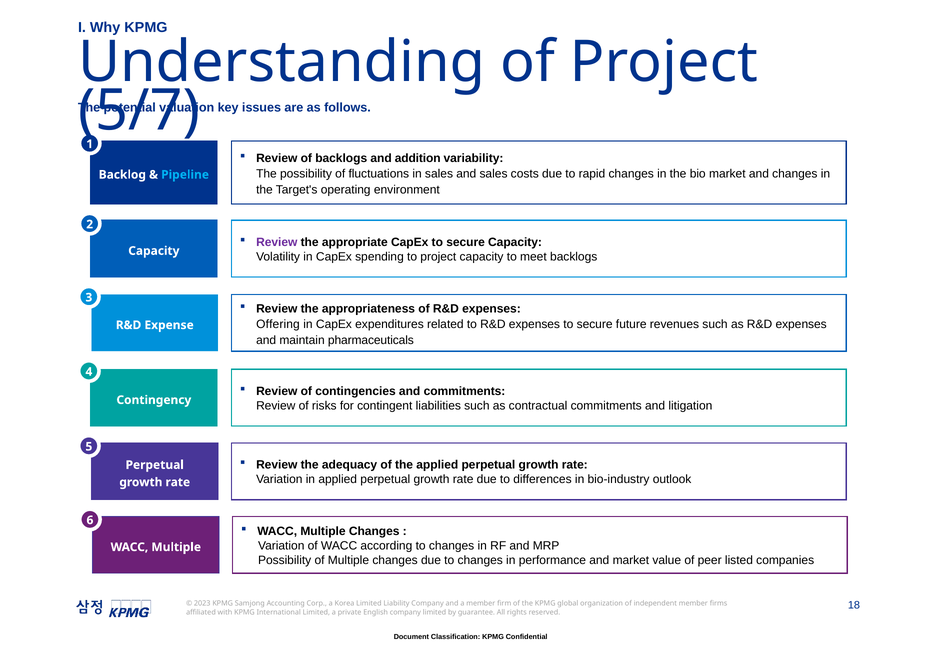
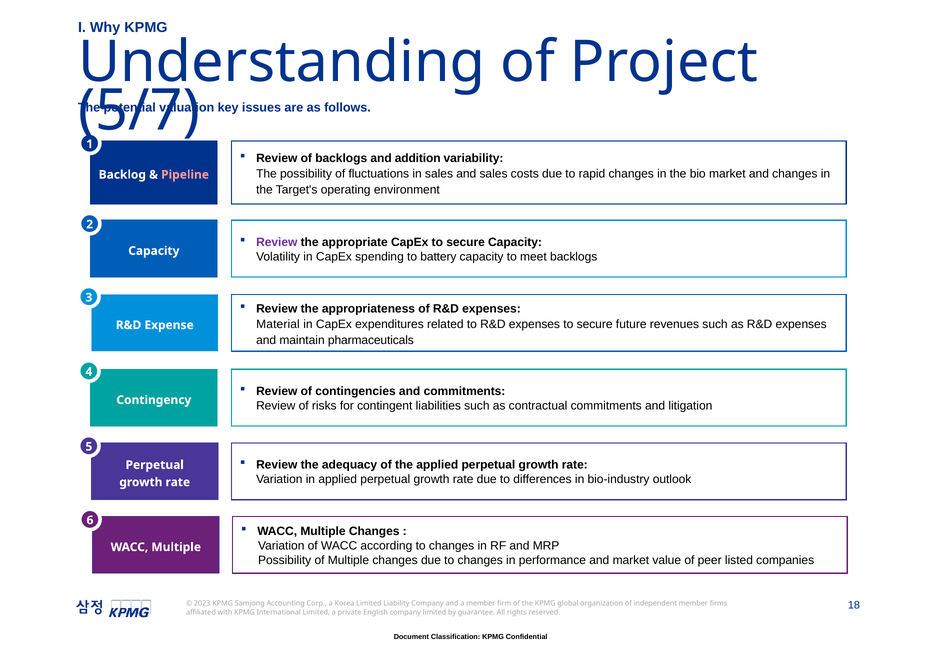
Pipeline colour: light blue -> pink (185, 175)
to project: project -> battery (438, 257)
Offering: Offering -> Material (278, 324)
